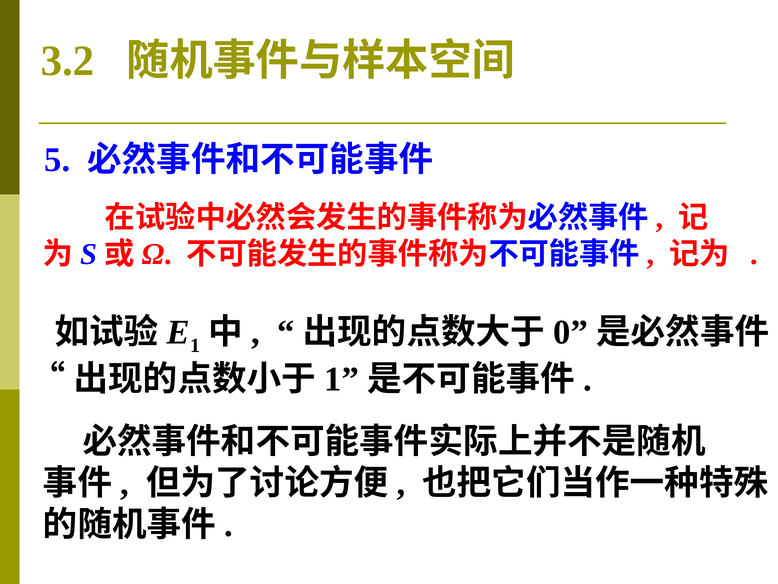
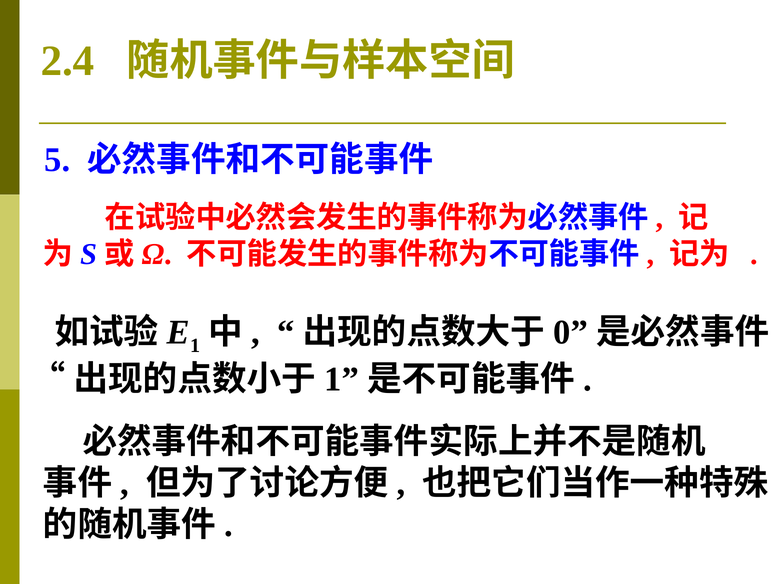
3.2: 3.2 -> 2.4 (68, 61)
